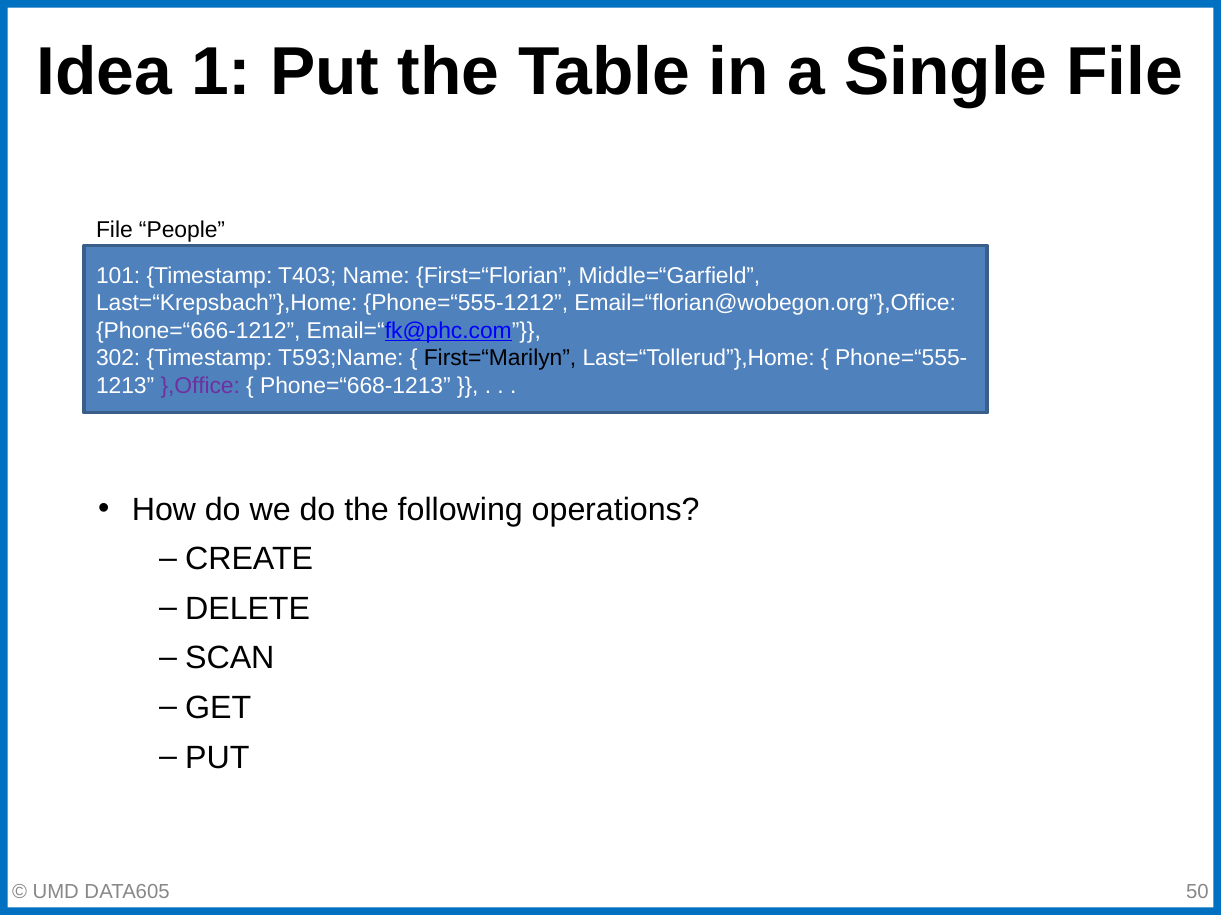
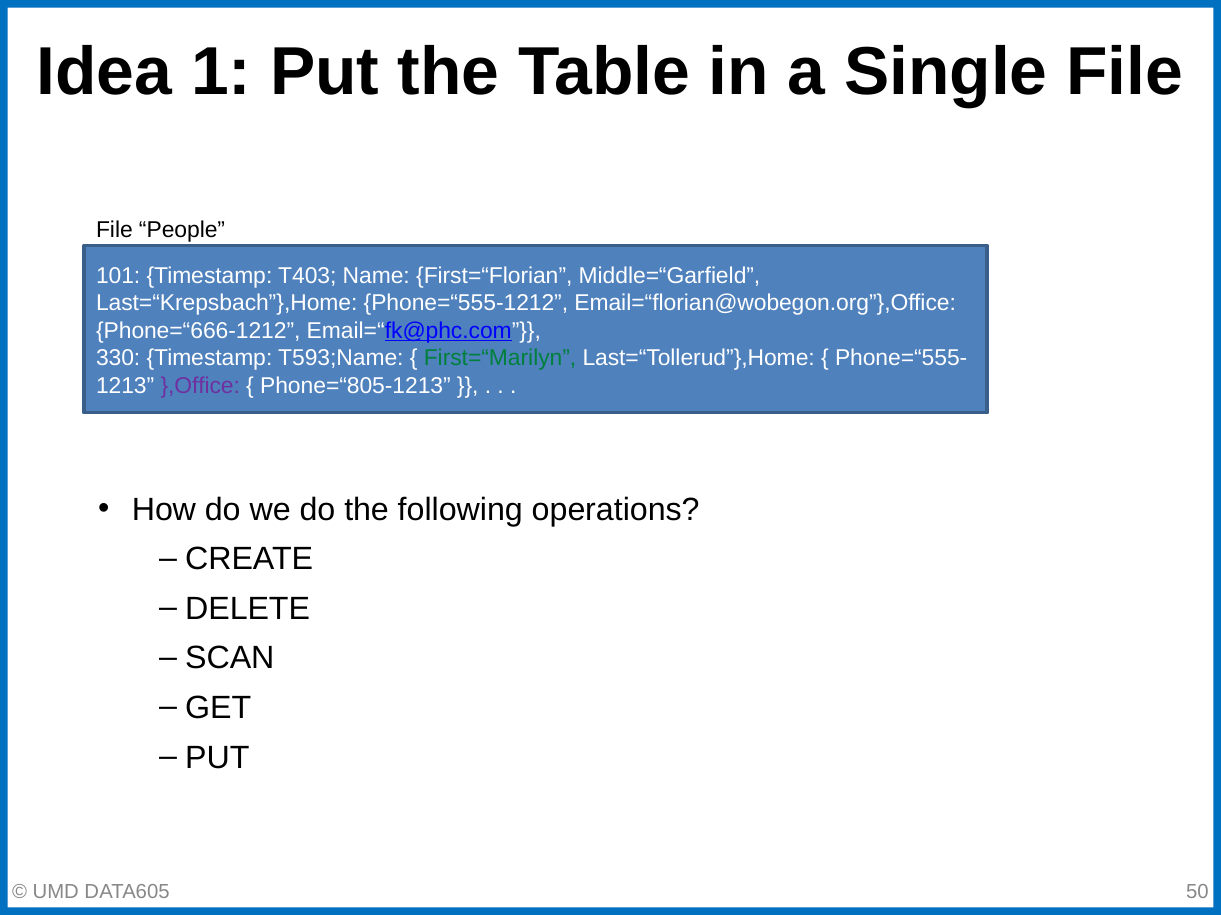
302: 302 -> 330 (118, 359)
First=“Marilyn colour: black -> green (500, 359)
Phone=“668-1213: Phone=“668-1213 -> Phone=“805-1213 (355, 386)
